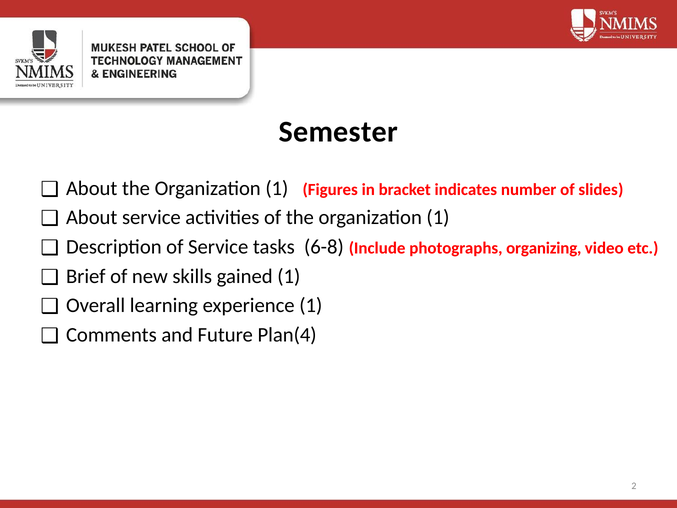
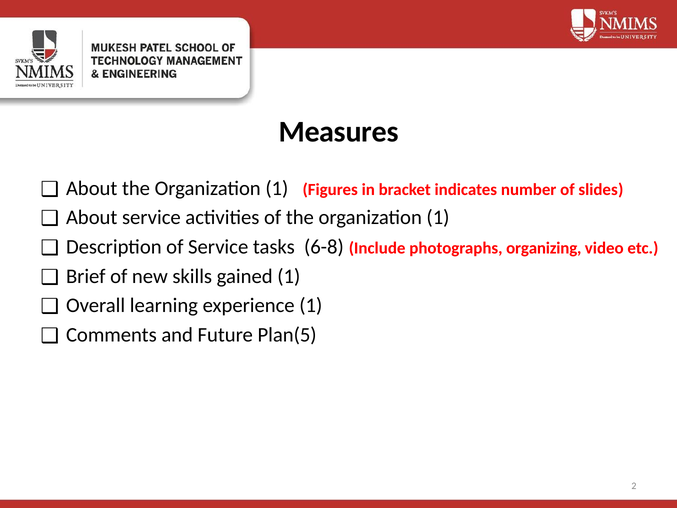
Semester: Semester -> Measures (339, 132)
Plan(4: Plan(4 -> Plan(5 (287, 335)
